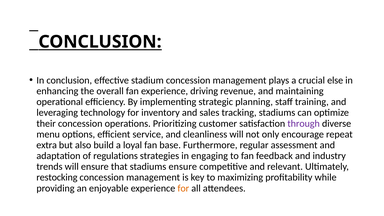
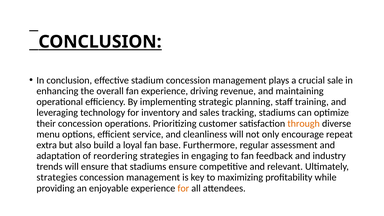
else: else -> sale (335, 80)
through colour: purple -> orange (304, 123)
regulations: regulations -> reordering (115, 156)
restocking: restocking -> strategies (57, 177)
